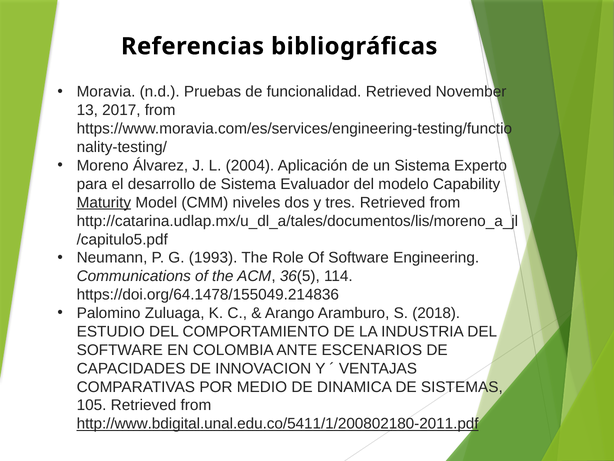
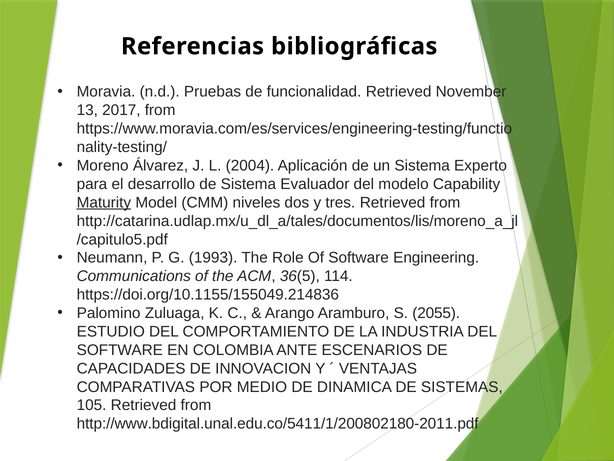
https://doi.org/64.1478/155049.214836: https://doi.org/64.1478/155049.214836 -> https://doi.org/10.1155/155049.214836 (208, 294)
2018: 2018 -> 2055 (436, 313)
http://www.bdigital.unal.edu.co/5411/1/200802180-2011.pdf underline: present -> none (278, 423)
